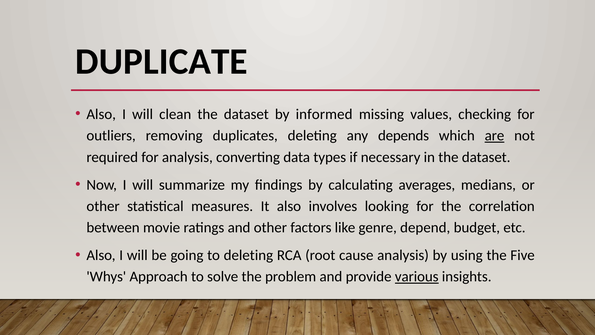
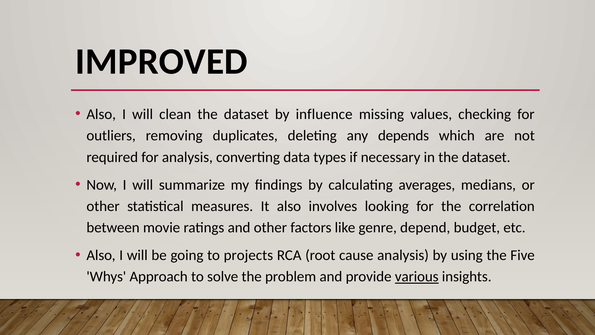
DUPLICATE: DUPLICATE -> IMPROVED (161, 61)
informed: informed -> influence (324, 114)
are underline: present -> none (494, 136)
to deleting: deleting -> projects (248, 255)
